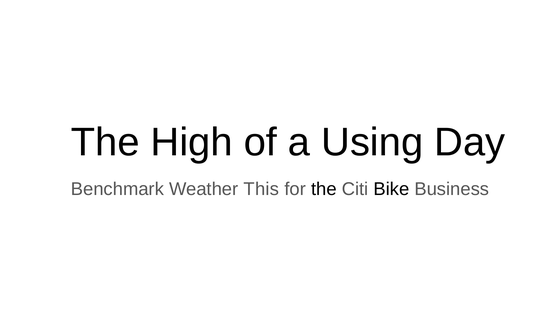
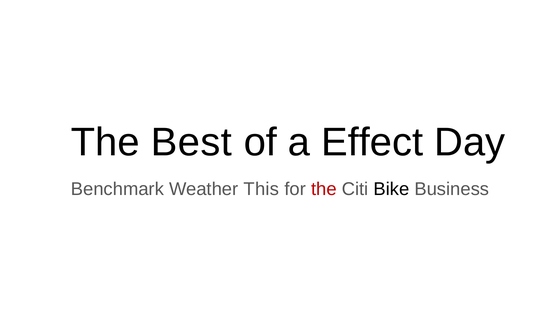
High: High -> Best (191, 142)
Using: Using -> Effect (372, 142)
the colour: black -> red (324, 189)
